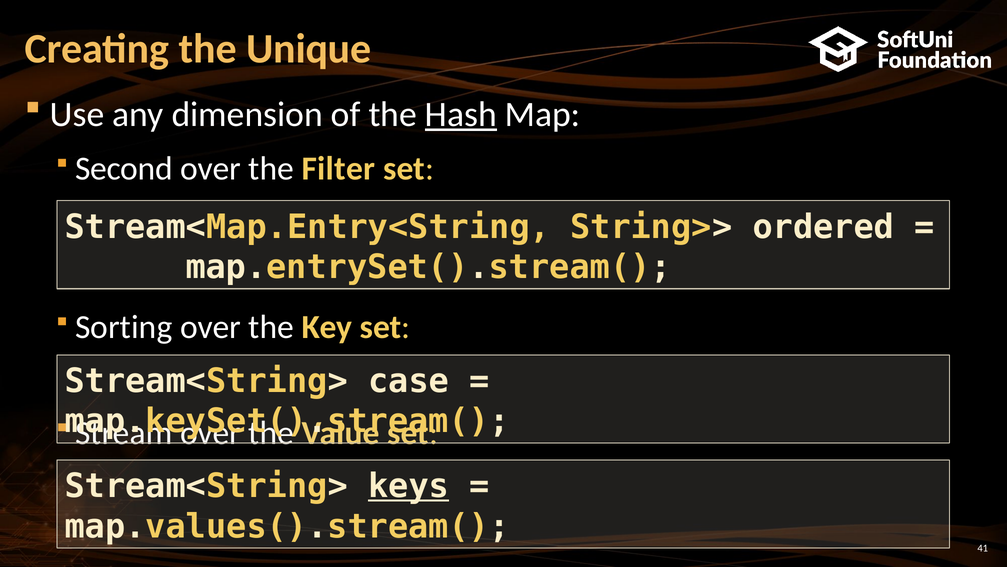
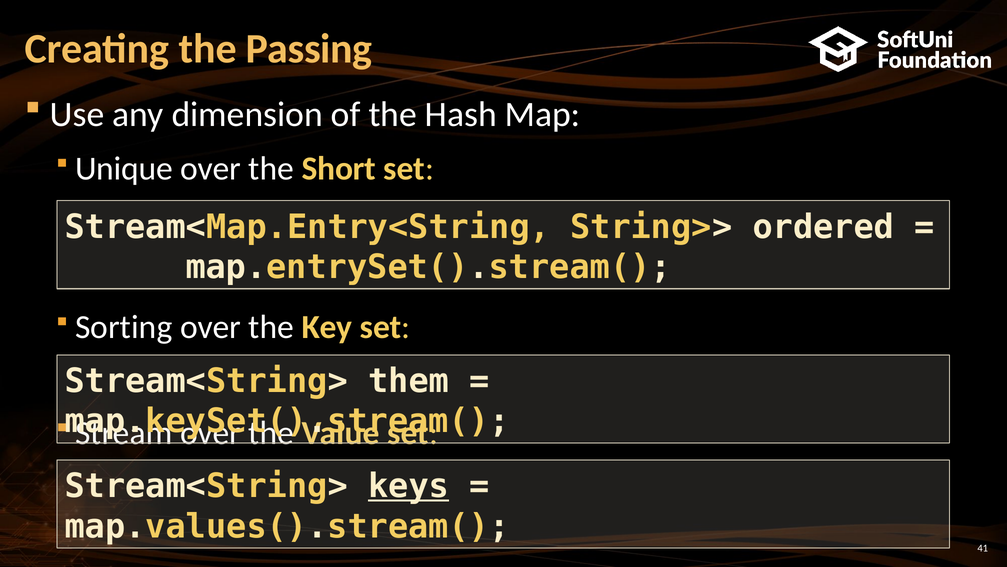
Unique: Unique -> Passing (309, 49)
Hash underline: present -> none (461, 114)
Second: Second -> Unique (124, 168)
Filter: Filter -> Short (339, 168)
case: case -> them (409, 381)
